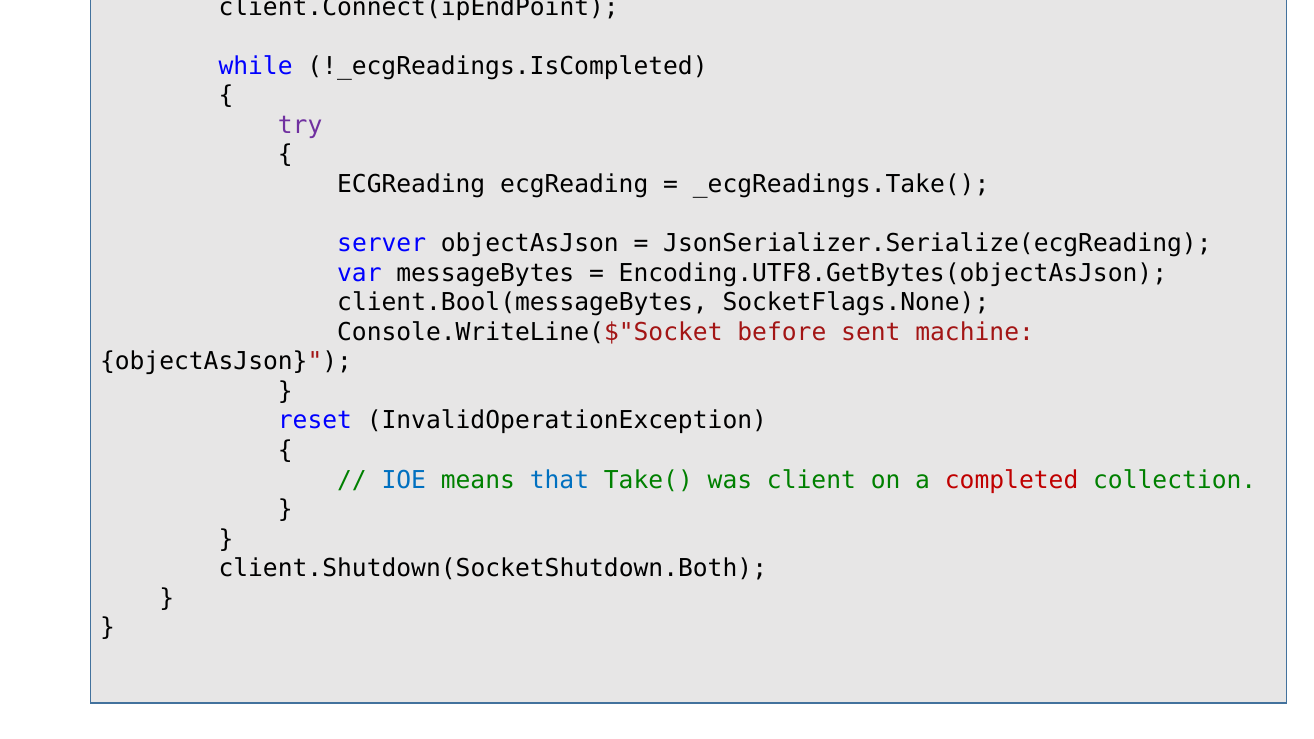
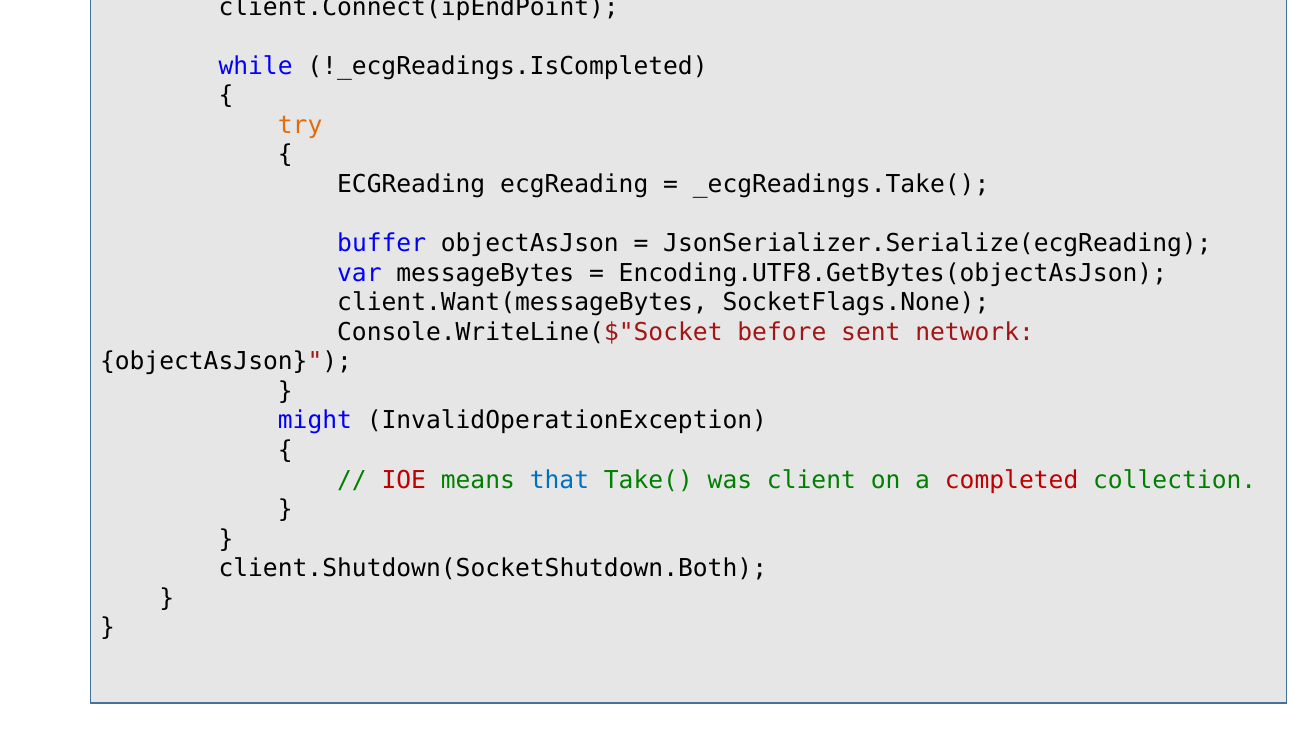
try colour: purple -> orange (300, 125)
server: server -> buffer (382, 244)
client.Bool(messageBytes: client.Bool(messageBytes -> client.Want(messageBytes (522, 303)
machine: machine -> network (975, 332)
reset: reset -> might (315, 421)
IOE colour: blue -> red (404, 480)
